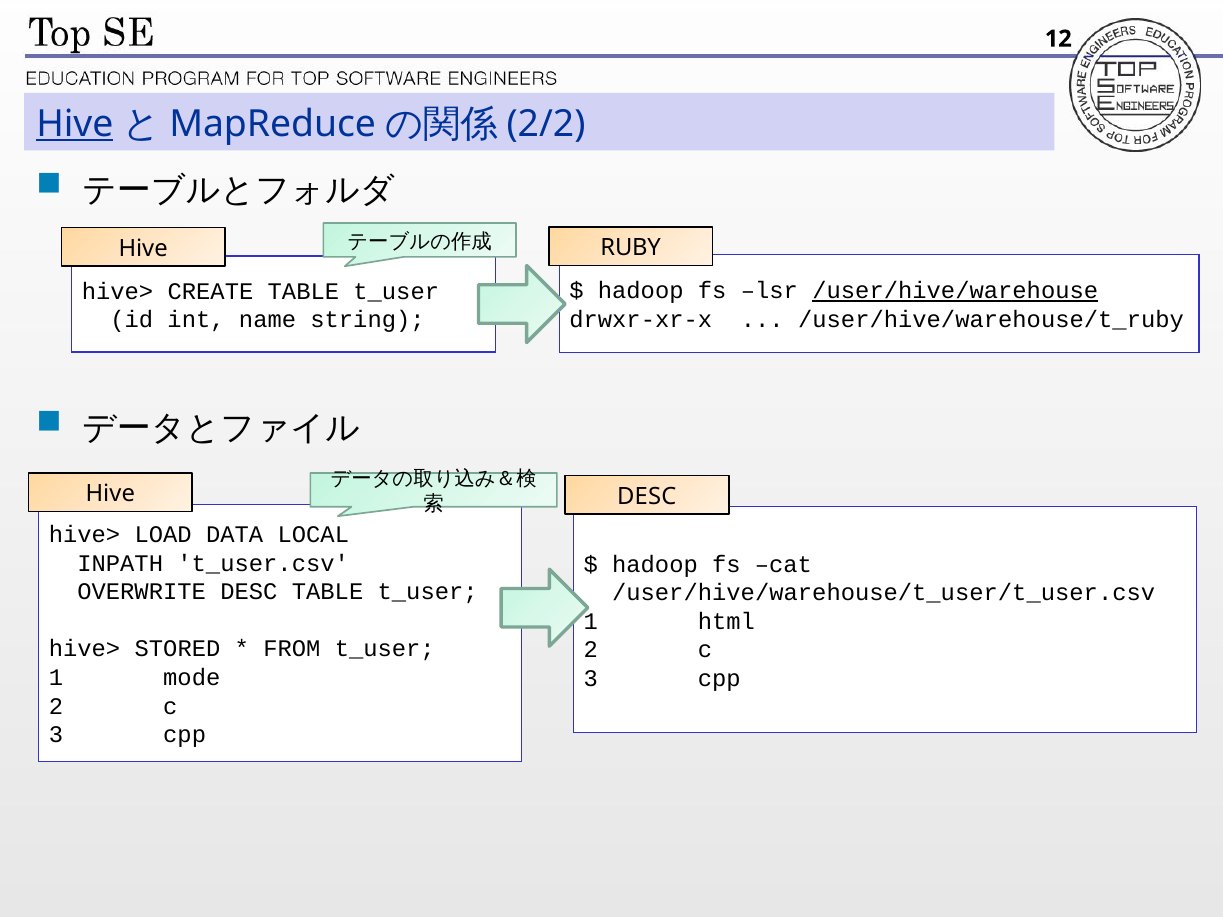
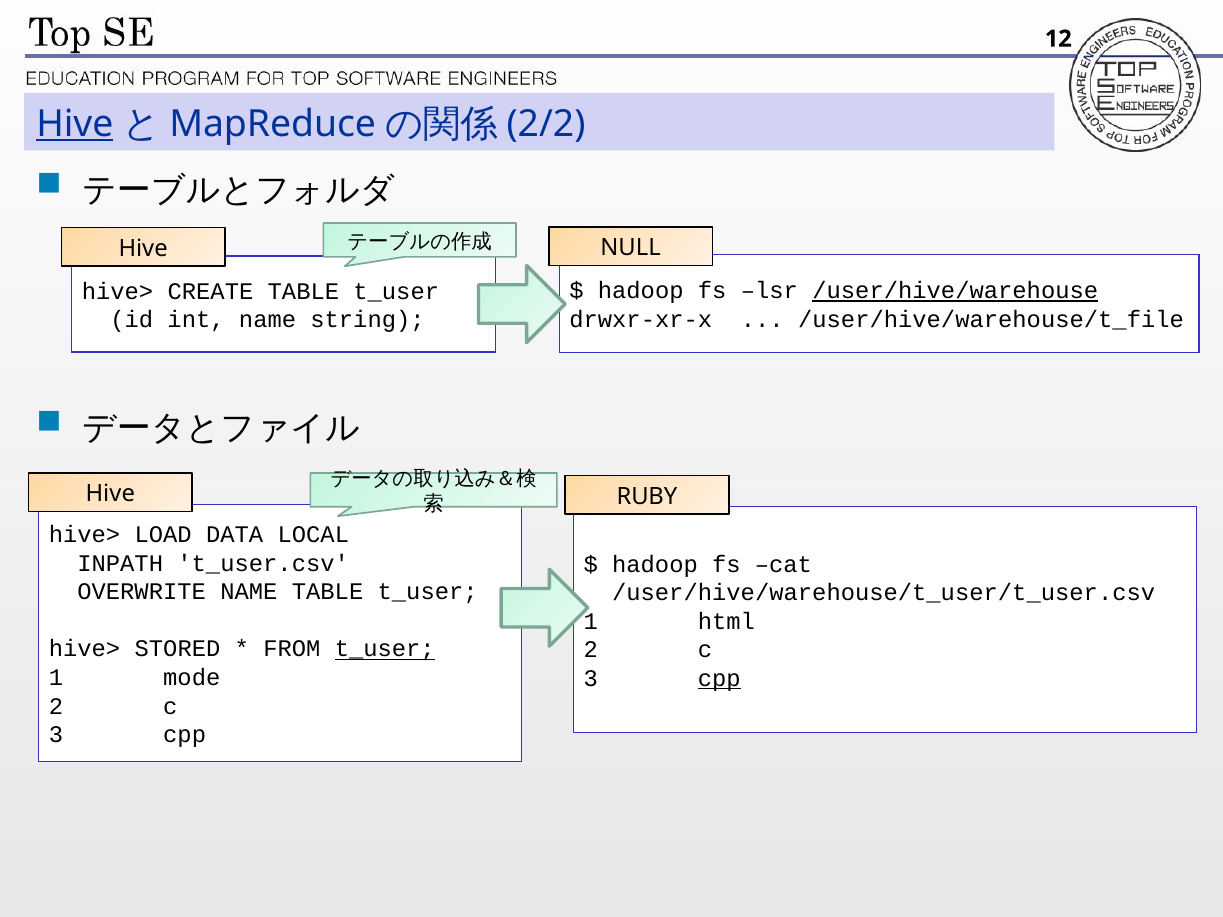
RUBY: RUBY -> NULL (631, 248)
/user/hive/warehouse/t_ruby: /user/hive/warehouse/t_ruby -> /user/hive/warehouse/t_file (991, 320)
Hive DESC: DESC -> RUBY (647, 497)
DESC: DESC -> NAME (249, 592)
t_user underline: none -> present (385, 649)
cpp underline: none -> present (719, 679)
